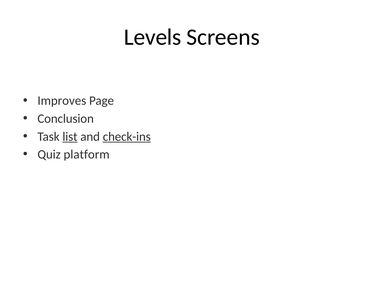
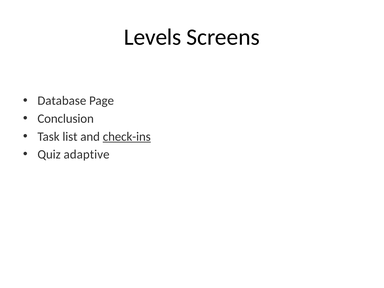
Improves: Improves -> Database (62, 101)
list underline: present -> none (70, 137)
platform: platform -> adaptive (87, 154)
